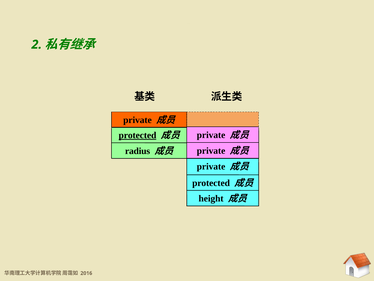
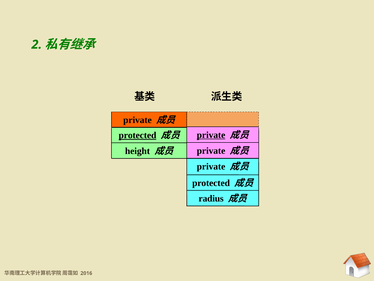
private underline: none -> present (211, 135)
radius: radius -> height (137, 151)
height: height -> radius (211, 198)
